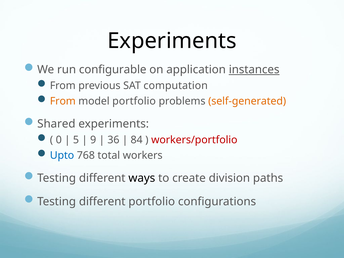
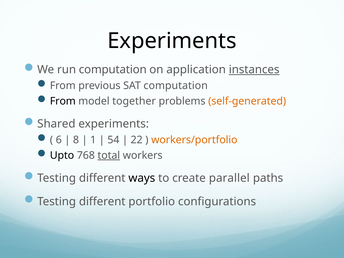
run configurable: configurable -> computation (113, 70)
From colour: orange -> black (63, 101)
model portfolio: portfolio -> together (134, 101)
0: 0 -> 6 (59, 140)
5: 5 -> 8 (76, 140)
9: 9 -> 1 (93, 140)
36: 36 -> 54 (113, 140)
84: 84 -> 22 (137, 140)
workers/portfolio colour: red -> orange (194, 140)
Upto colour: blue -> black (62, 155)
total underline: none -> present (109, 155)
division: division -> parallel (229, 178)
